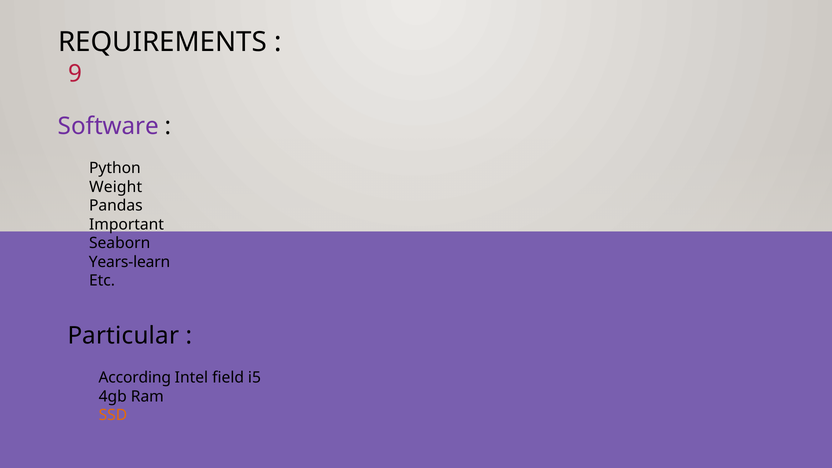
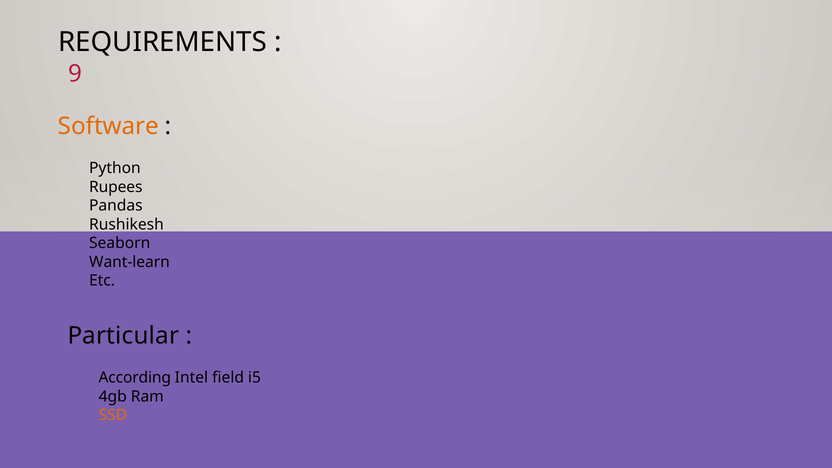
Software colour: purple -> orange (108, 126)
Weight: Weight -> Rupees (116, 187)
Important: Important -> Rushikesh (126, 224)
Years-learn: Years-learn -> Want-learn (129, 262)
